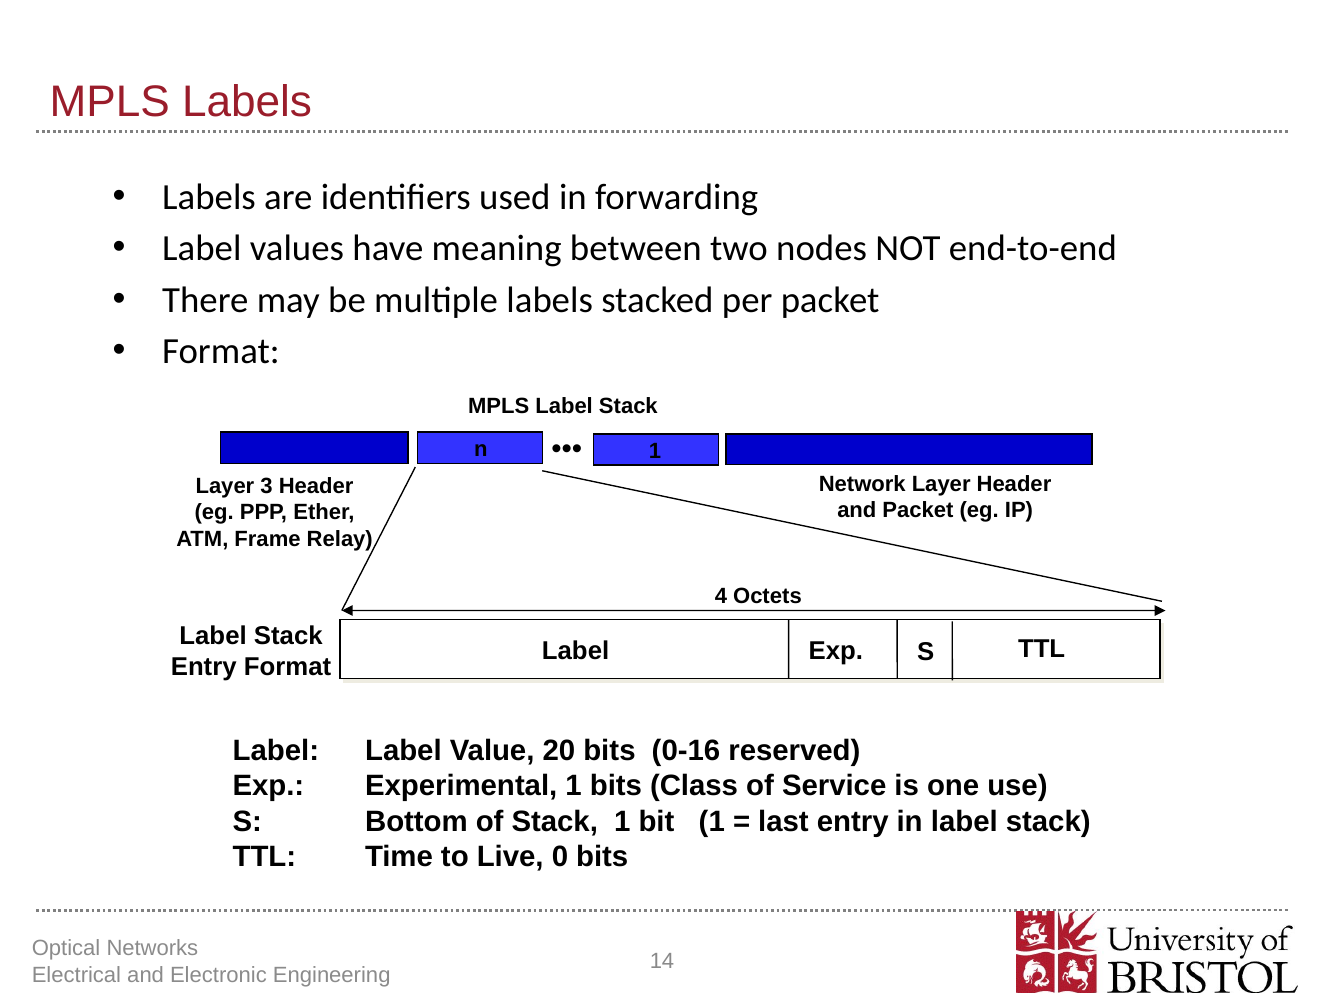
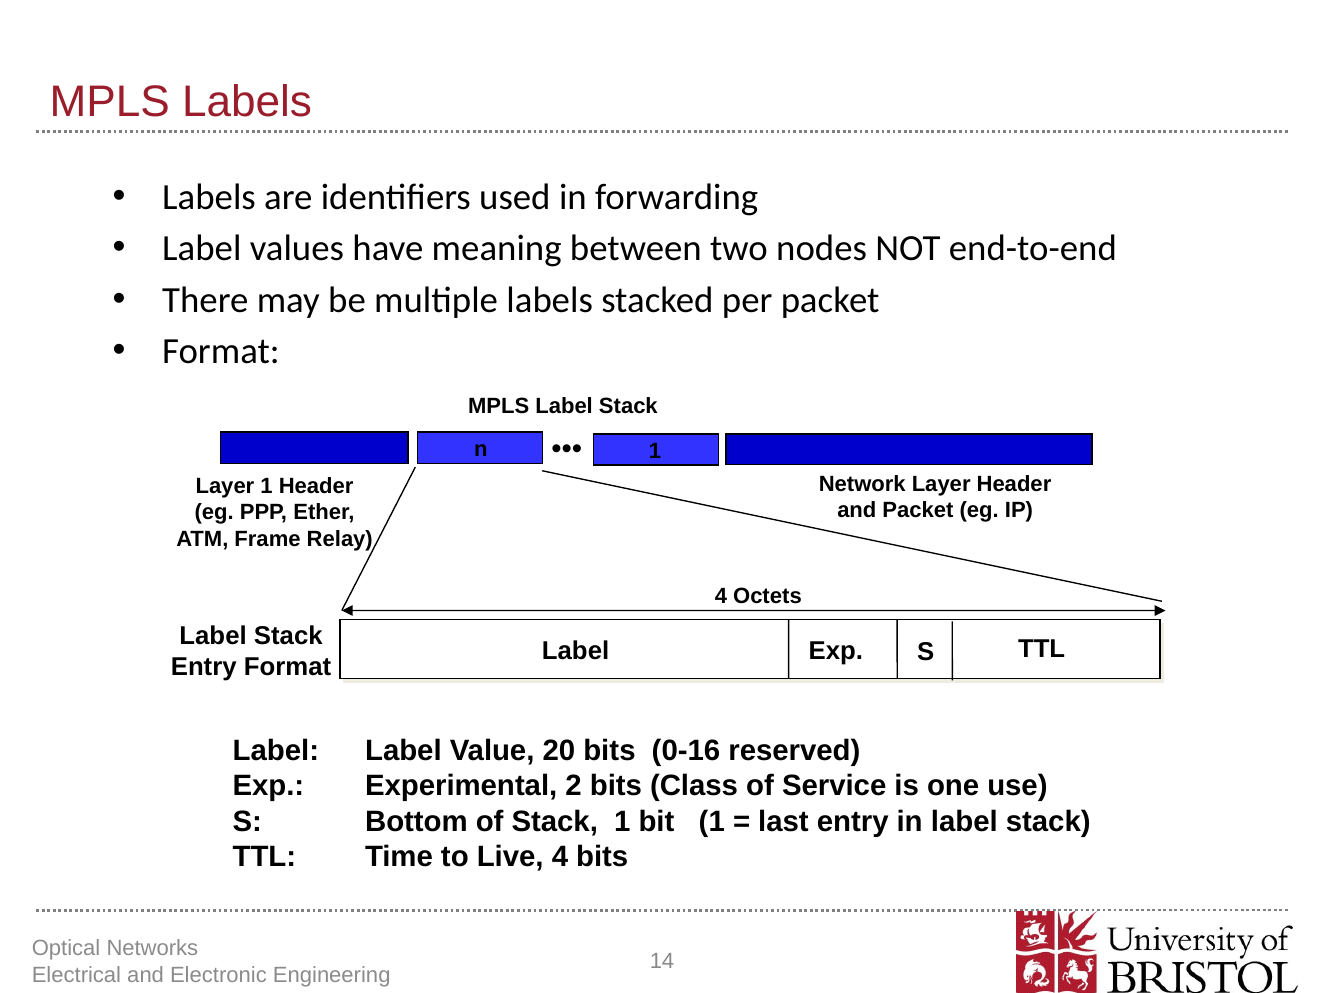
Layer 3: 3 -> 1 (267, 486)
Experimental 1: 1 -> 2 (574, 786)
Live 0: 0 -> 4 (560, 857)
